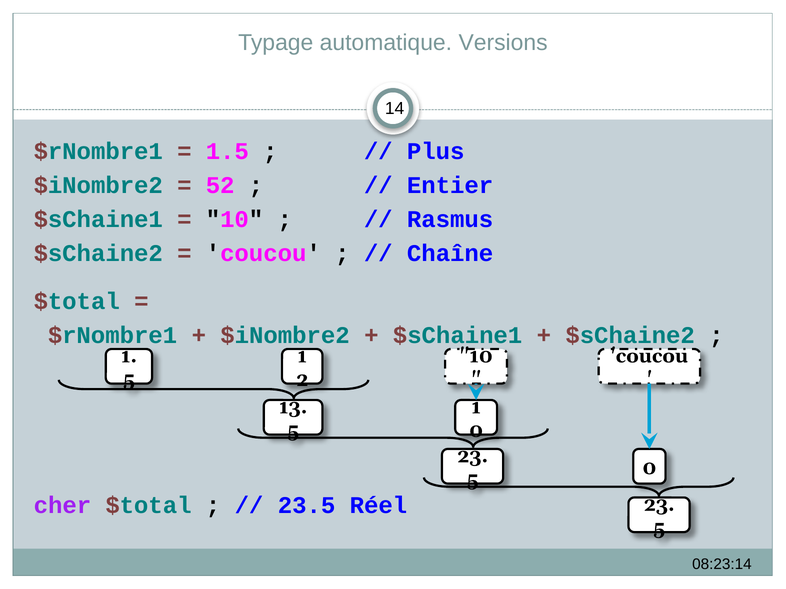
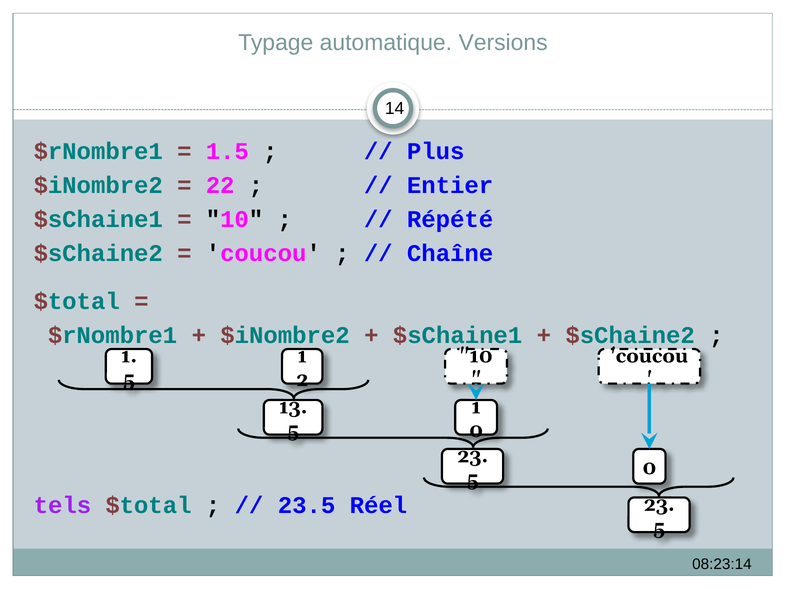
52: 52 -> 22 (220, 185)
Rasmus: Rasmus -> Répété (450, 219)
cher: cher -> tels (62, 506)
